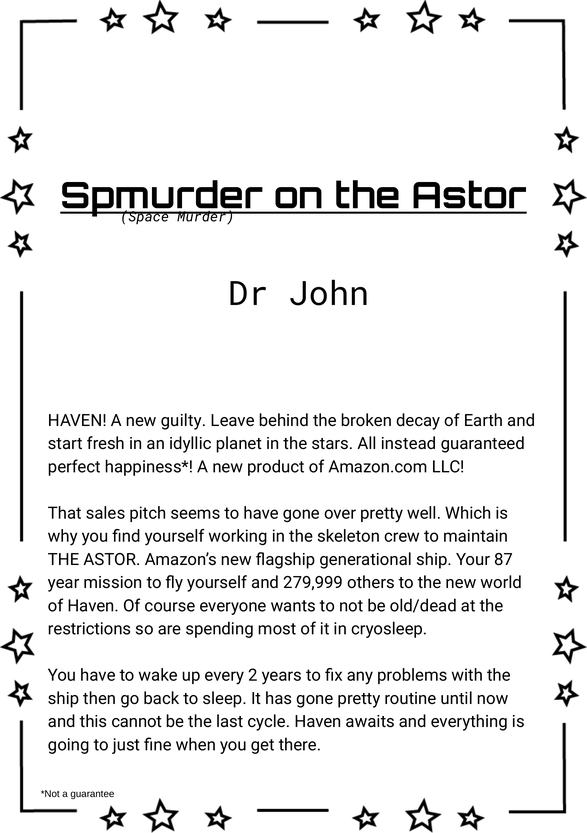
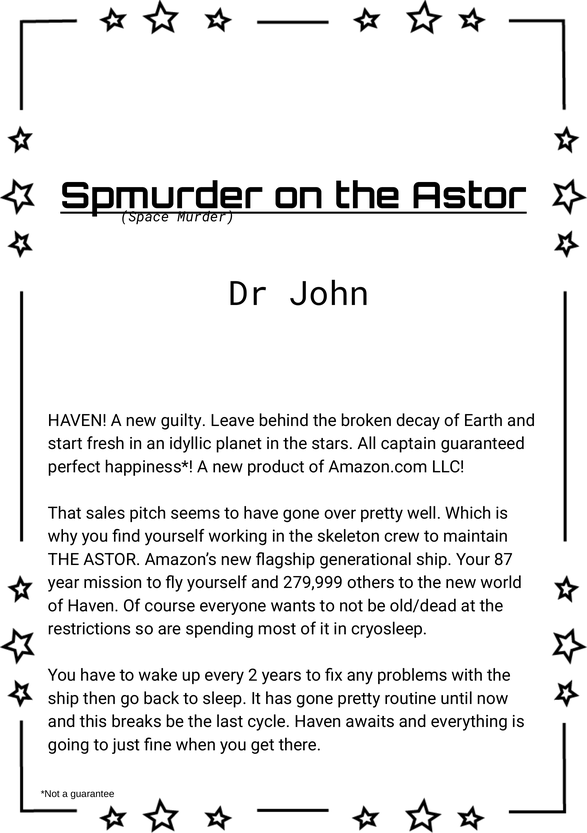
instead: instead -> captain (409, 444)
cannot: cannot -> breaks (137, 722)
